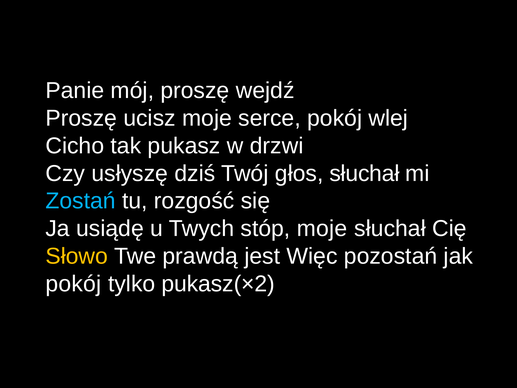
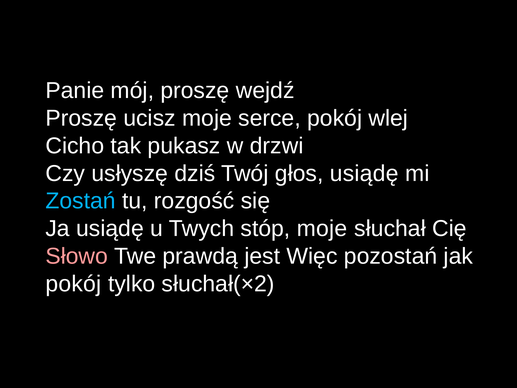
głos słuchał: słuchał -> usiądę (364, 173)
Słowo colour: yellow -> pink (77, 256)
pukasz(×2: pukasz(×2 -> słuchał(×2 (218, 284)
